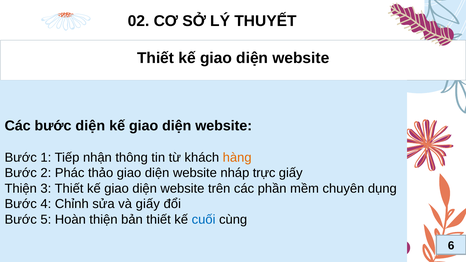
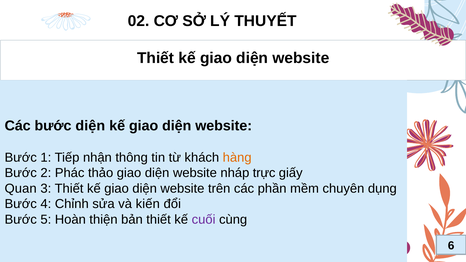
Thiện: Thiện -> Quan (21, 189)
và giấy: giấy -> kiến (148, 204)
cuối colour: blue -> purple (204, 220)
